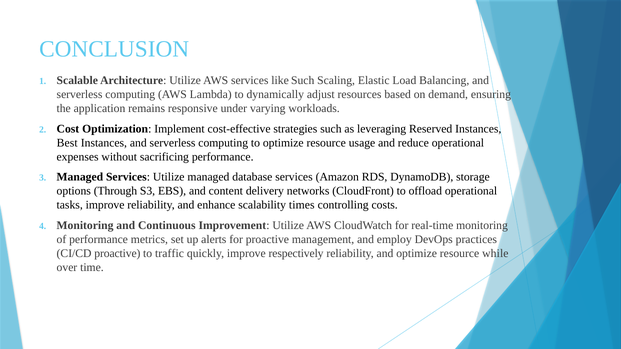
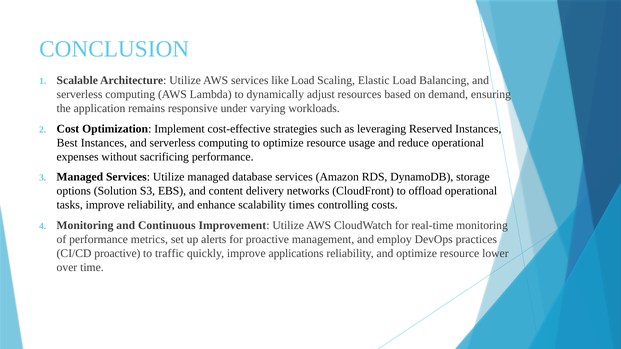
like Such: Such -> Load (303, 81)
Through: Through -> Solution (115, 191)
respectively: respectively -> applications (296, 254)
while: while -> lower (495, 254)
